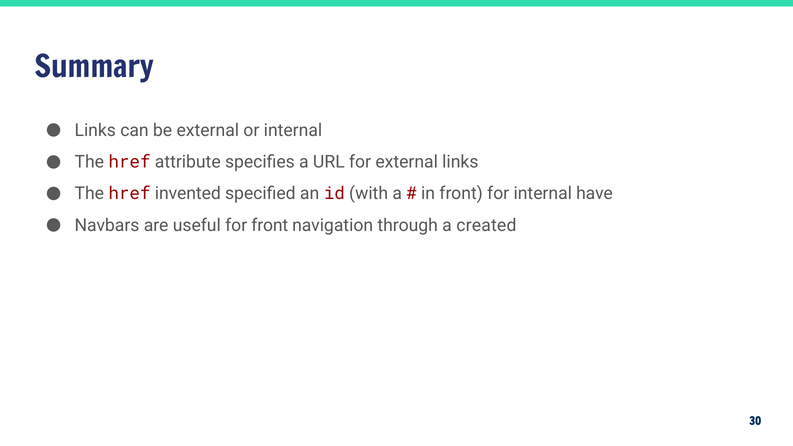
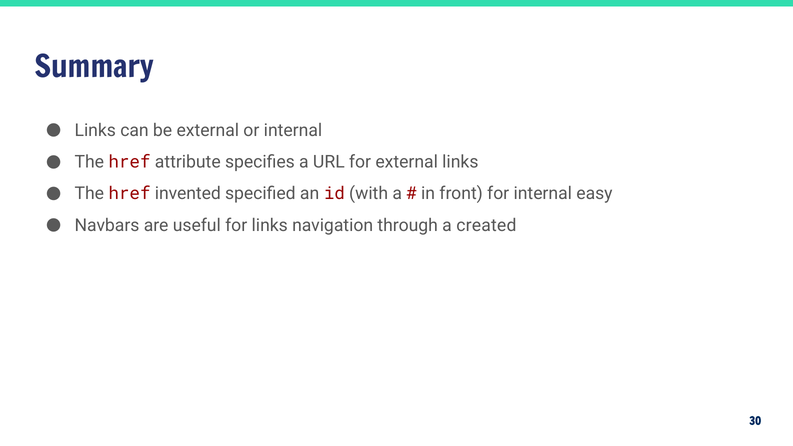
have: have -> easy (594, 194)
for front: front -> links (270, 225)
